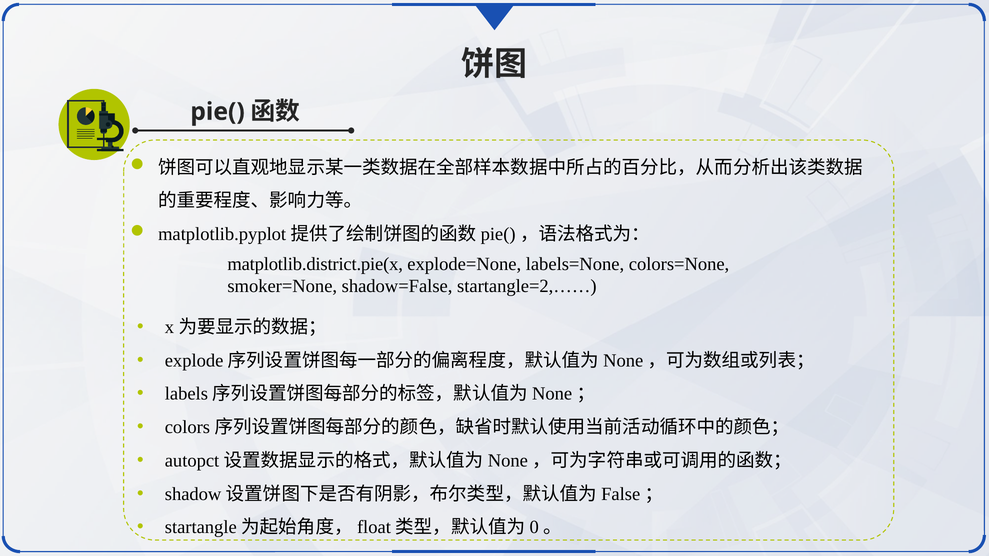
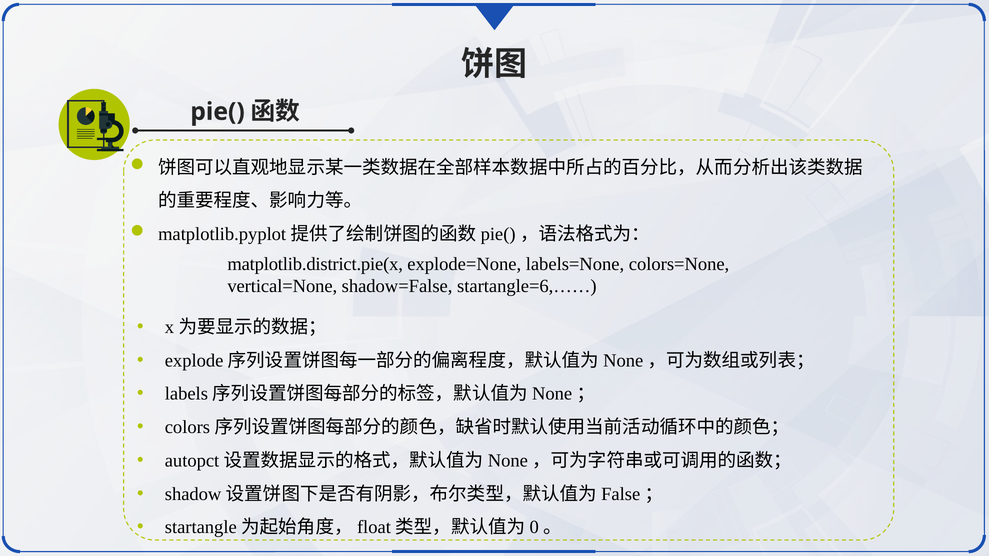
smoker=None: smoker=None -> vertical=None (282, 286)
startangle=2,……: startangle=2,…… -> startangle=6,…… (527, 286)
